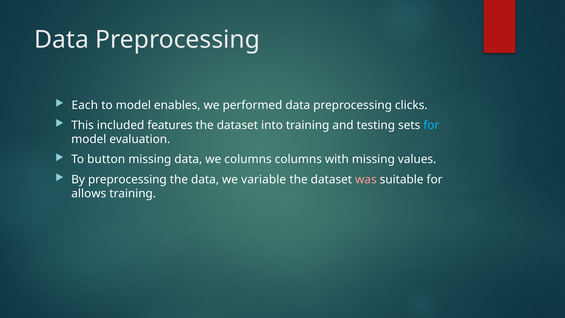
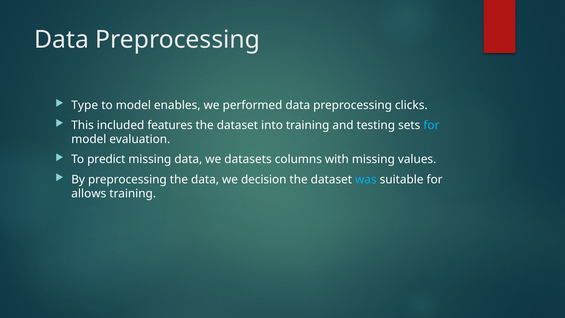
Each: Each -> Type (85, 105)
button: button -> predict (106, 159)
we columns: columns -> datasets (248, 159)
variable: variable -> decision (264, 179)
was colour: pink -> light blue (366, 179)
